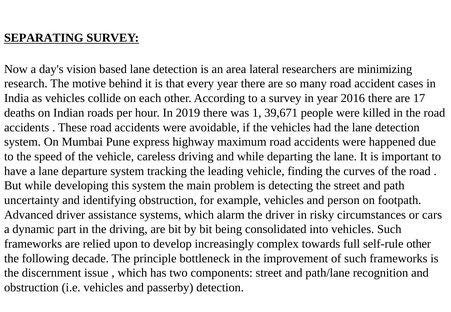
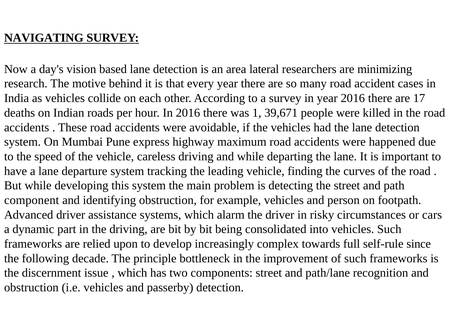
SEPARATING: SEPARATING -> NAVIGATING (44, 38)
In 2019: 2019 -> 2016 (188, 113)
uncertainty: uncertainty -> component (32, 200)
self-rule other: other -> since (419, 244)
